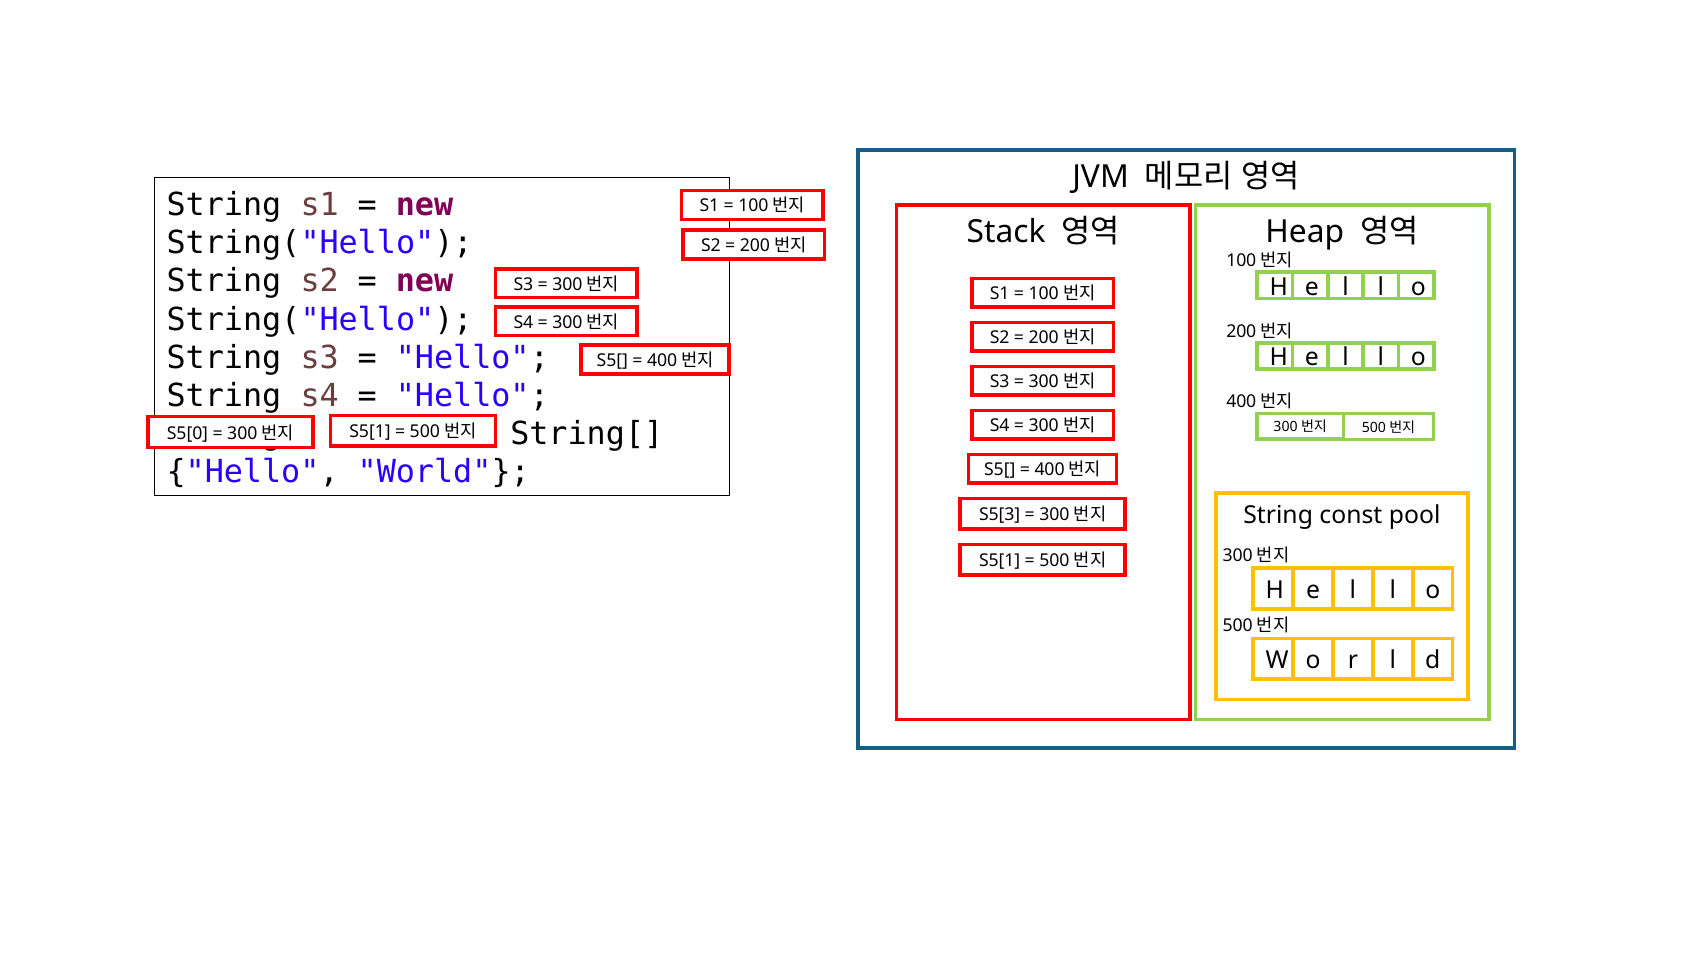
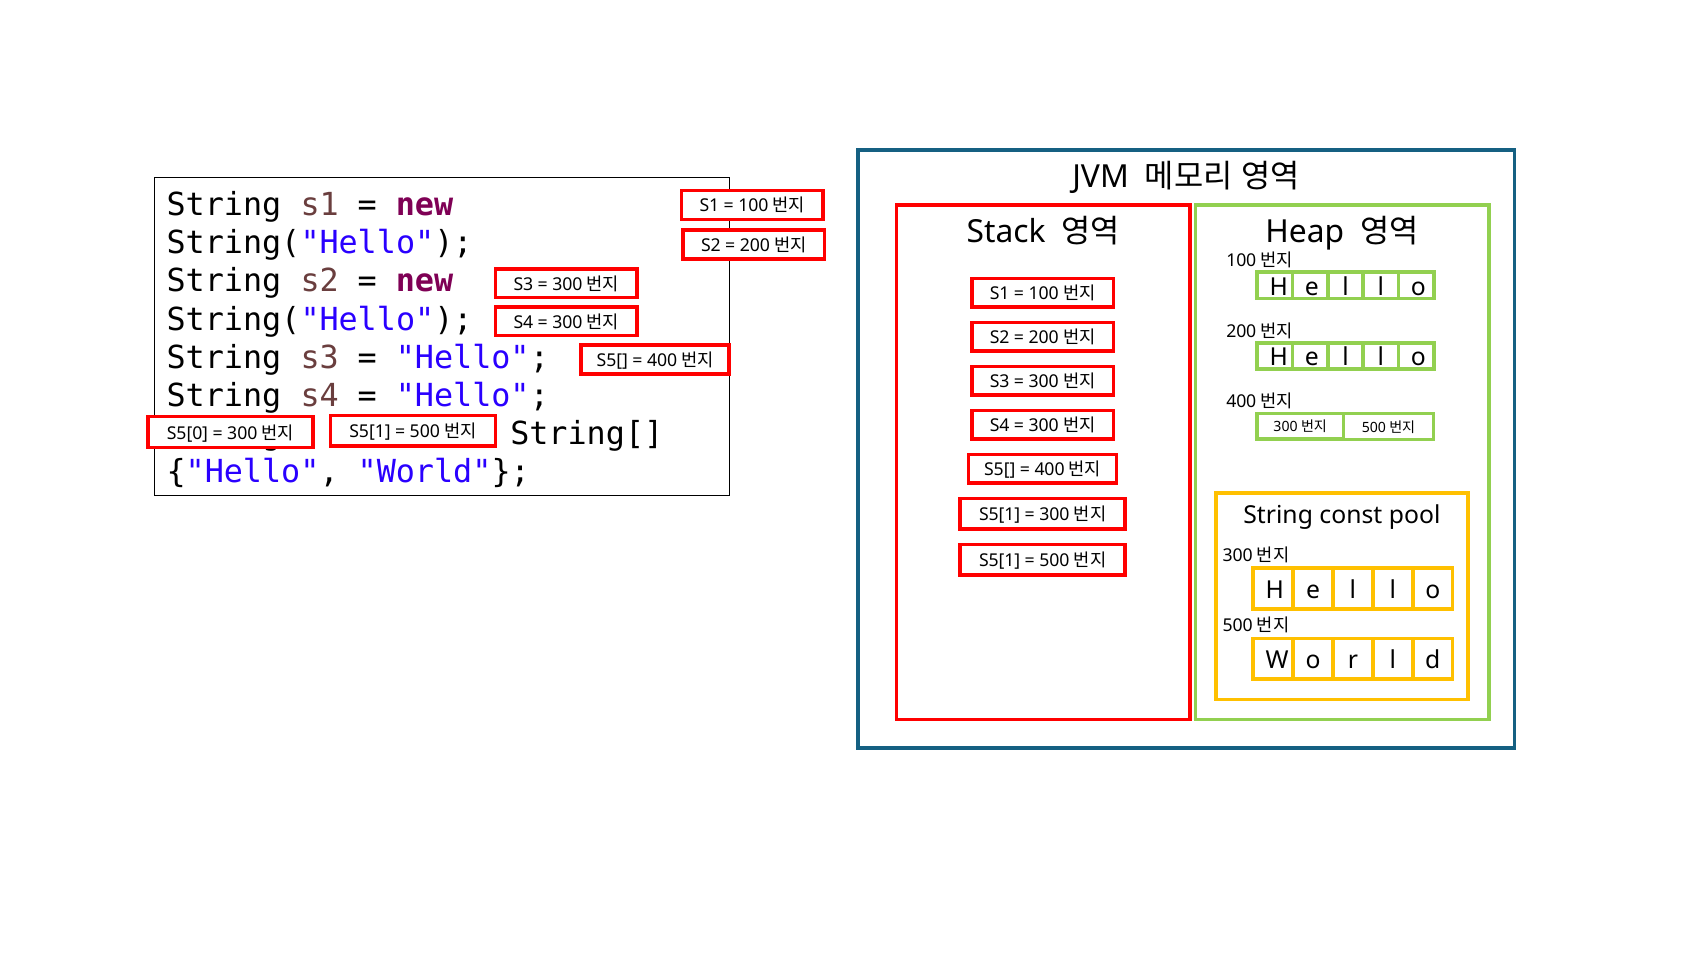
S5[3: S5[3 -> S5[1 (1000, 515)
